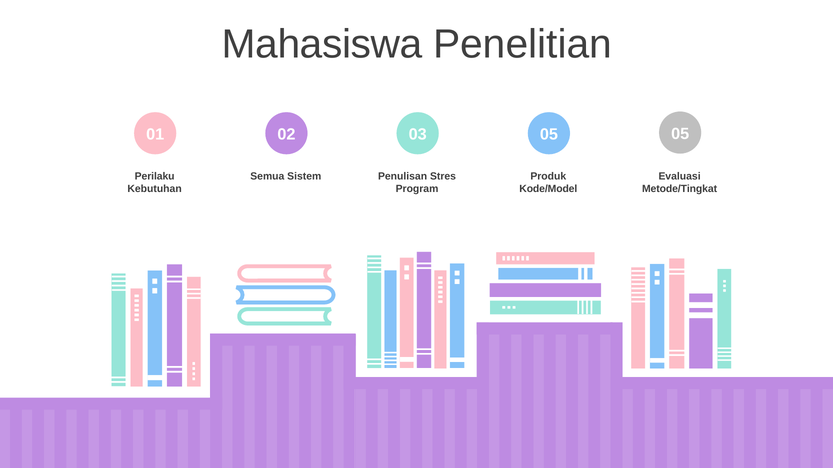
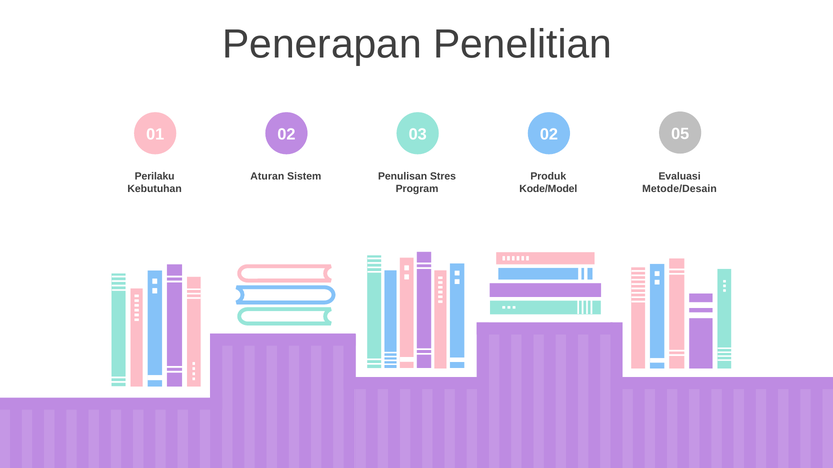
Mahasiswa: Mahasiswa -> Penerapan (322, 44)
02 05: 05 -> 02 (549, 134)
Semua: Semua -> Aturan (267, 177)
Metode/Tingkat: Metode/Tingkat -> Metode/Desain (679, 189)
